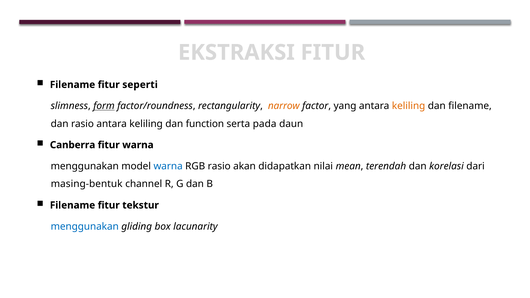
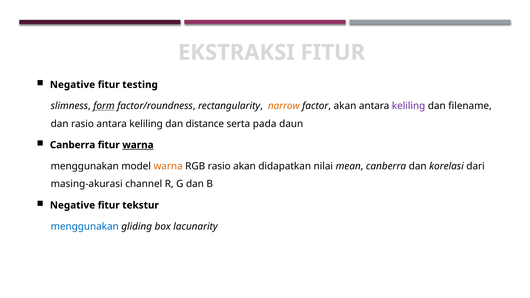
Filename: Filename -> Negative (72, 85)
seperti: seperti -> testing (140, 85)
factor yang: yang -> akan (345, 106)
keliling colour: orange -> purple (409, 106)
function: function -> distance (205, 124)
warna underline: none -> present (138, 145)
warna colour: blue -> orange (168, 166)
mean terendah: terendah -> canberra (386, 166)
masing-bentuk: masing-bentuk -> masing-akurasi (87, 184)
Filename: Filename -> Negative (72, 205)
